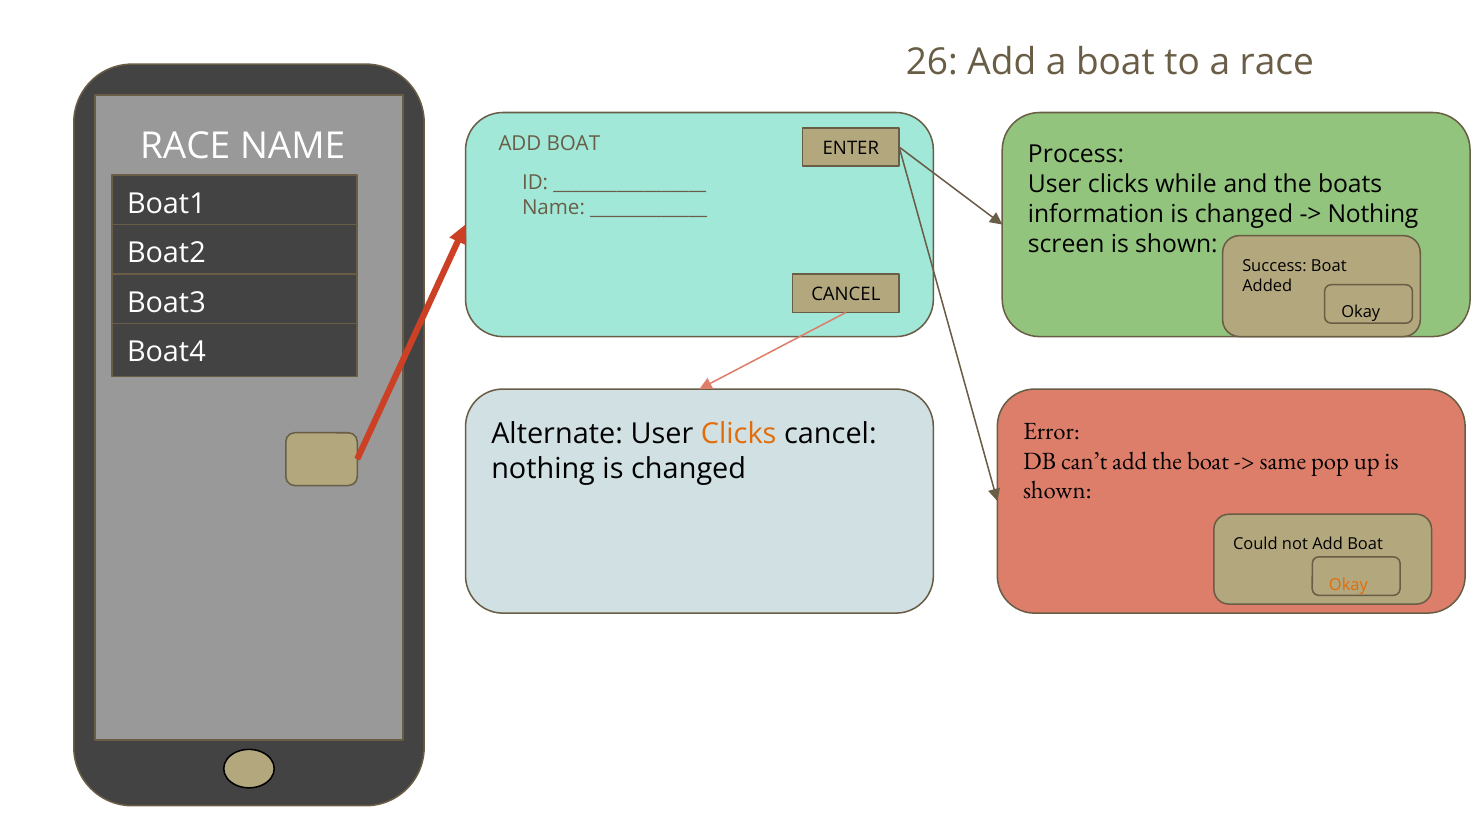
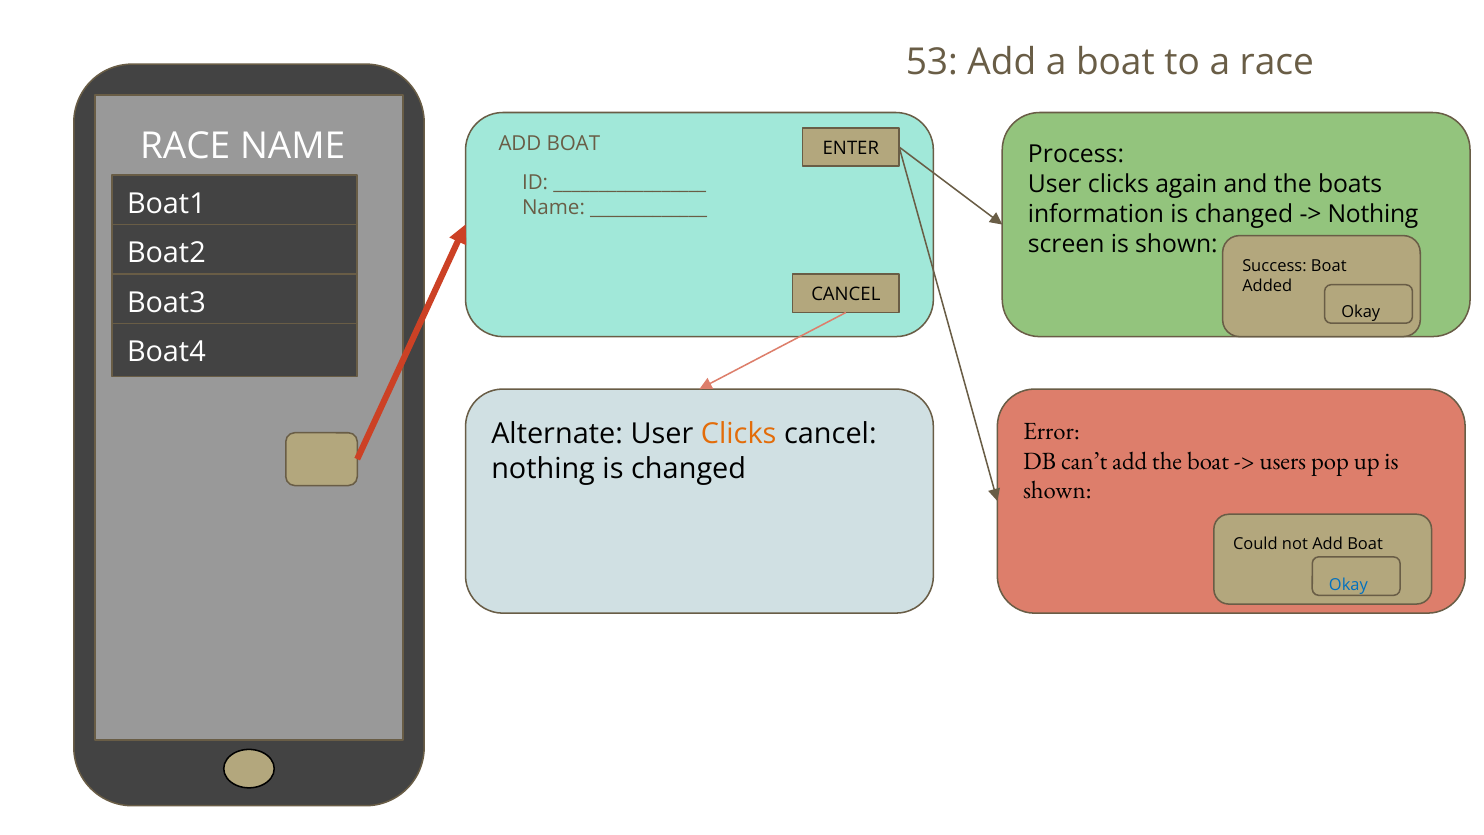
26: 26 -> 53 (932, 62)
while: while -> again (1186, 184)
same: same -> users (1283, 461)
Okay colour: orange -> blue (1348, 584)
